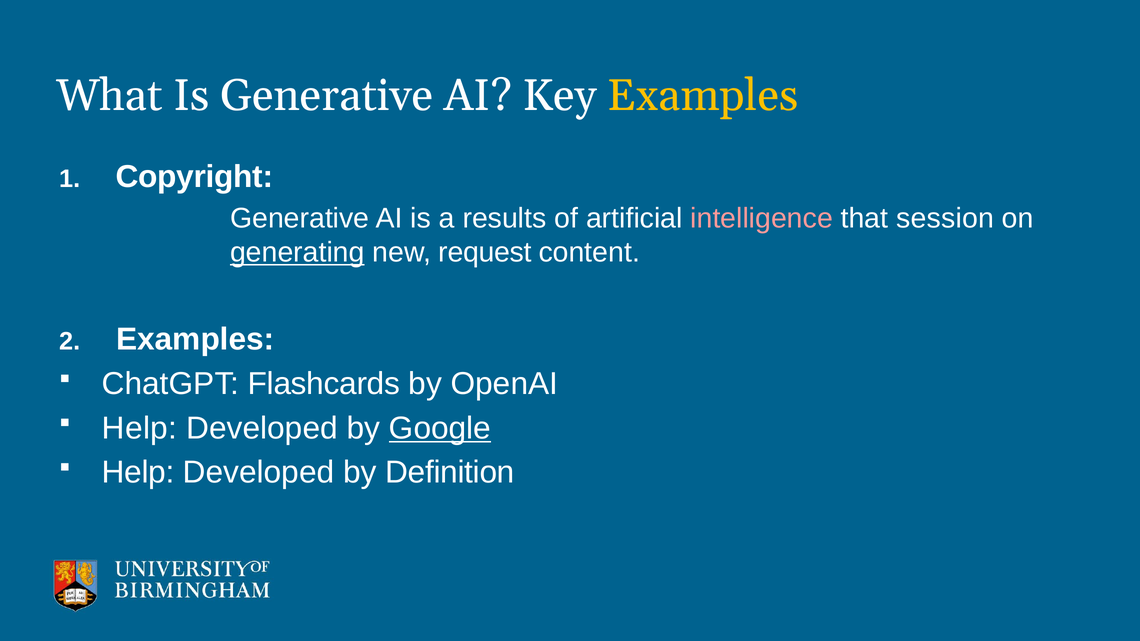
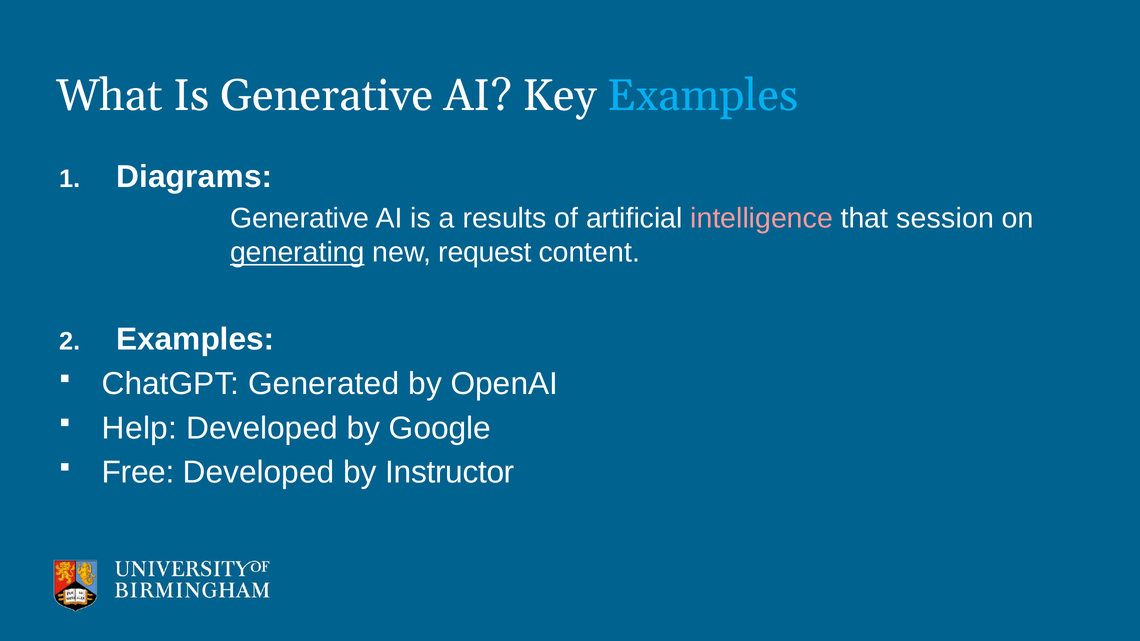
Examples colour: yellow -> light blue (703, 96)
Copyright: Copyright -> Diagrams (194, 177)
Flashcards: Flashcards -> Generated (324, 384)
Google underline: present -> none (440, 428)
Help: Help -> Free (138, 473)
Definition: Definition -> Instructor (450, 473)
